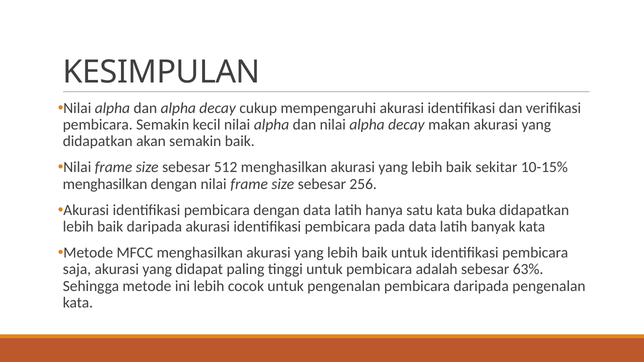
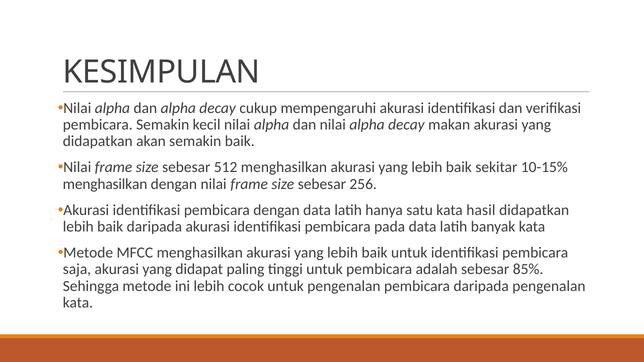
buka: buka -> hasil (481, 210)
63%: 63% -> 85% (528, 270)
